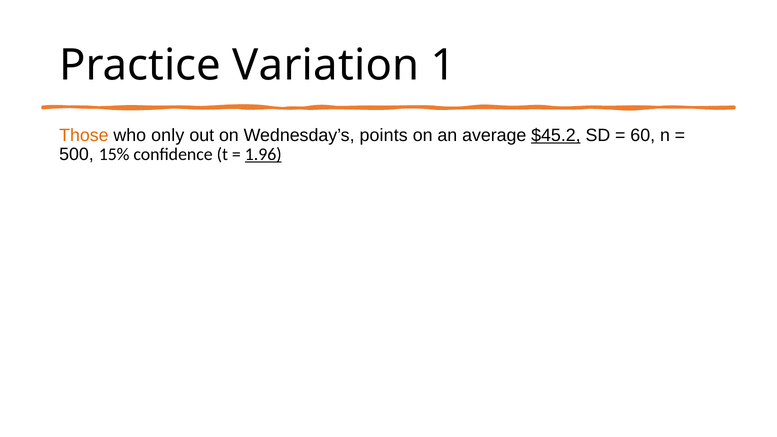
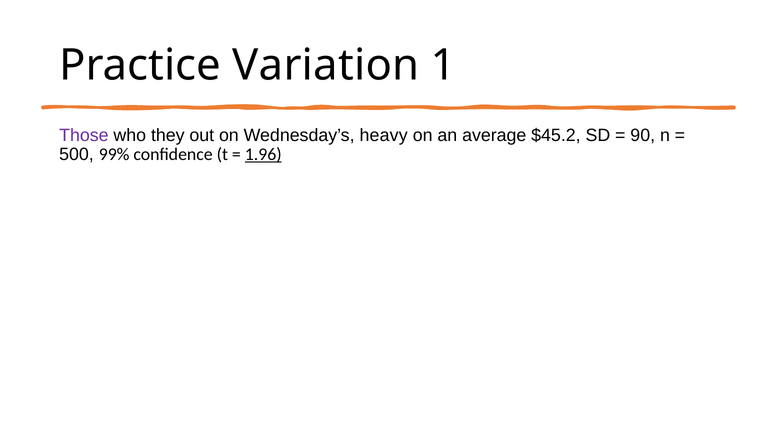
Those colour: orange -> purple (84, 135)
only: only -> they (168, 135)
points: points -> heavy (384, 135)
$45.2 underline: present -> none (556, 135)
60: 60 -> 90 (643, 135)
15%: 15% -> 99% (114, 155)
